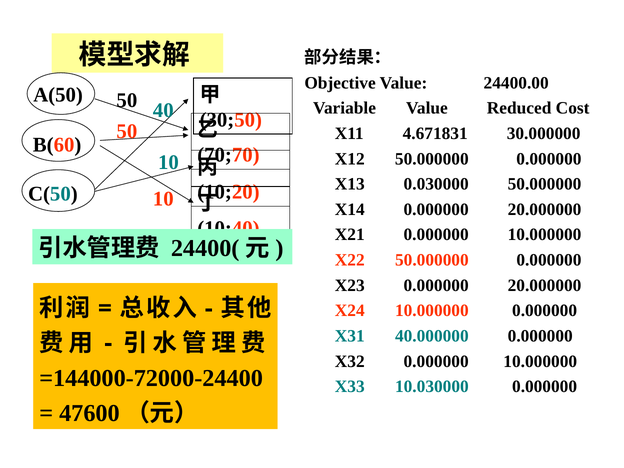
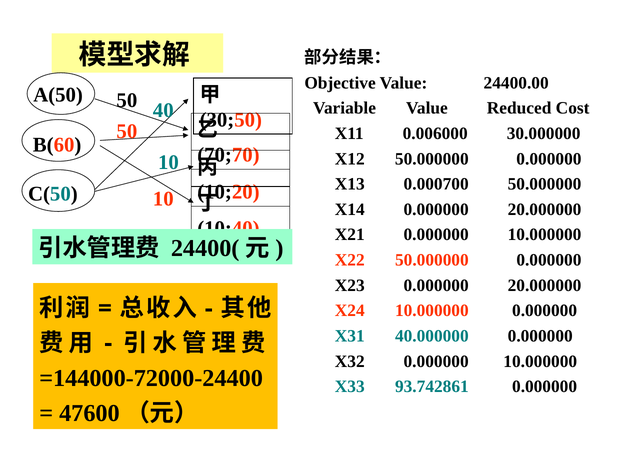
4.671831: 4.671831 -> 0.006000 (435, 133)
0.030000: 0.030000 -> 0.000700 (436, 184)
10.030000: 10.030000 -> 93.742861 (432, 387)
